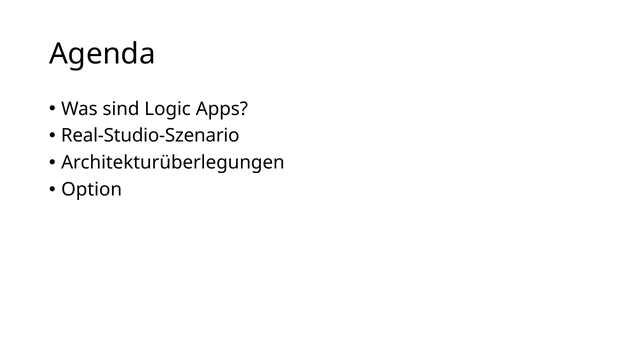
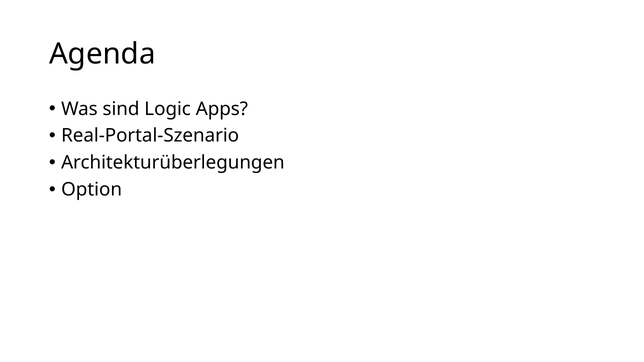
Real-Studio-Szenario: Real-Studio-Szenario -> Real-Portal-Szenario (150, 136)
